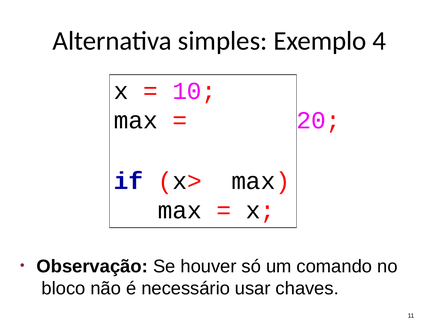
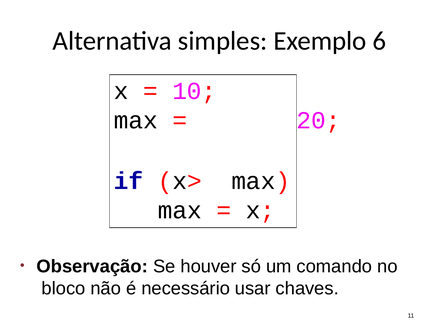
4: 4 -> 6 (379, 41)
